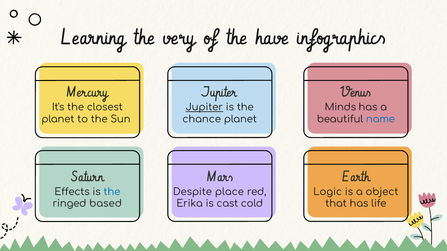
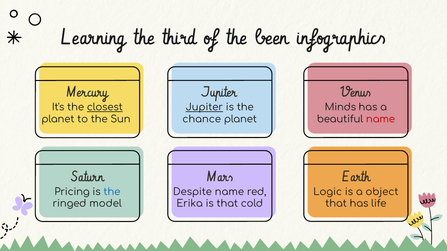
very: very -> third (179, 37)
have: have -> been (272, 37)
closest underline: none -> present (105, 108)
name colour: blue -> red (380, 119)
Effects: Effects -> Pricing (72, 192)
Despite place: place -> name (229, 192)
based: based -> model (106, 204)
is cast: cast -> that (227, 204)
